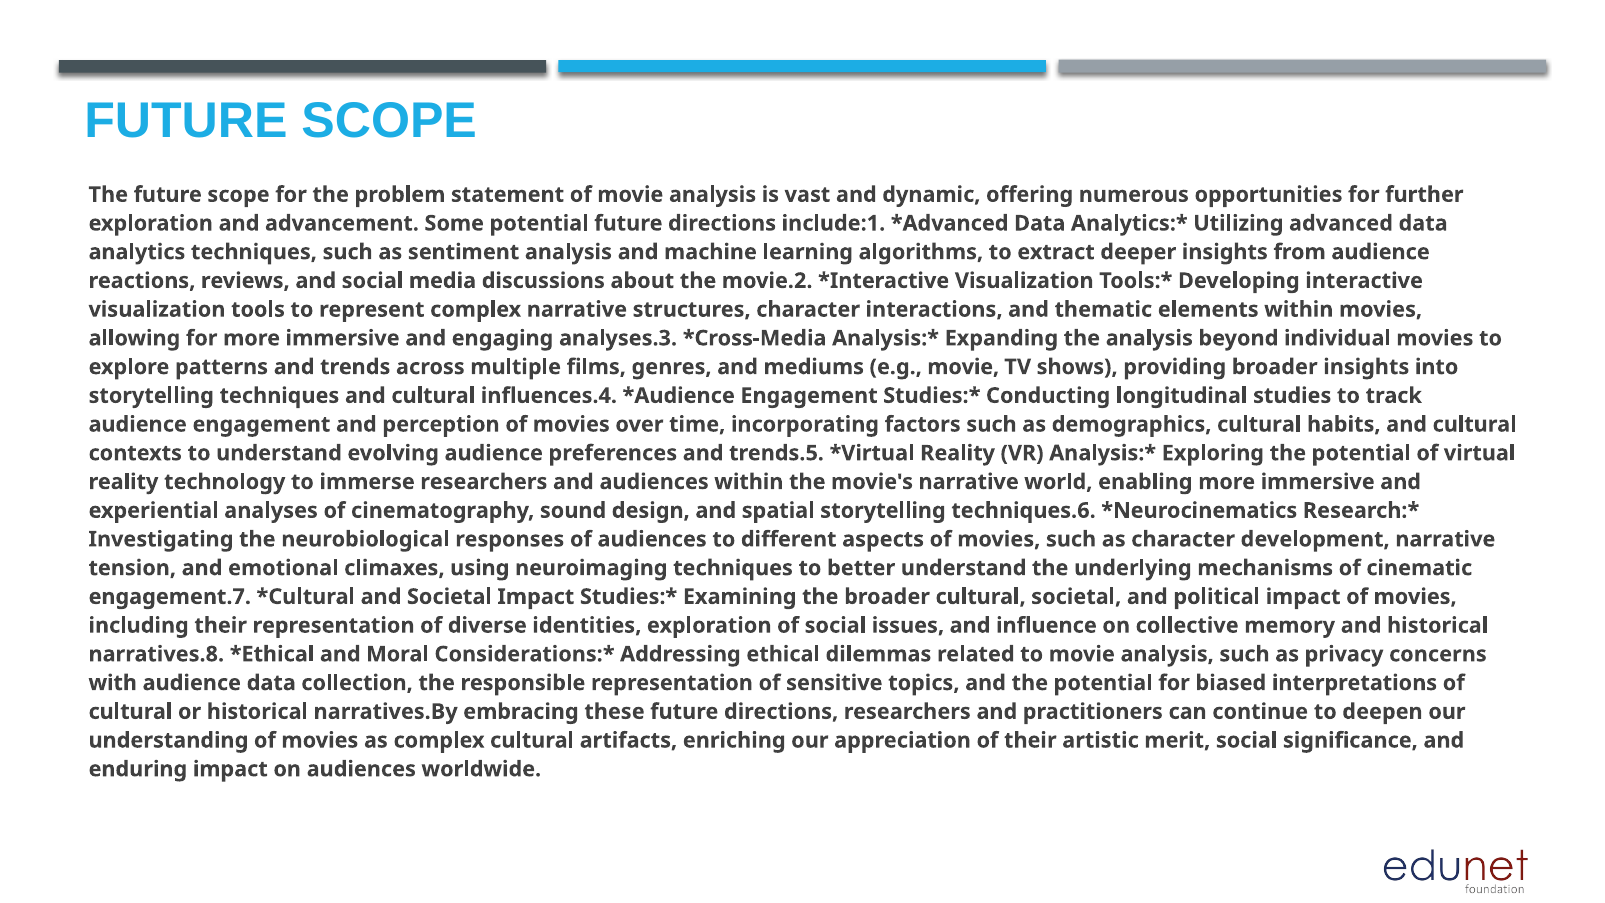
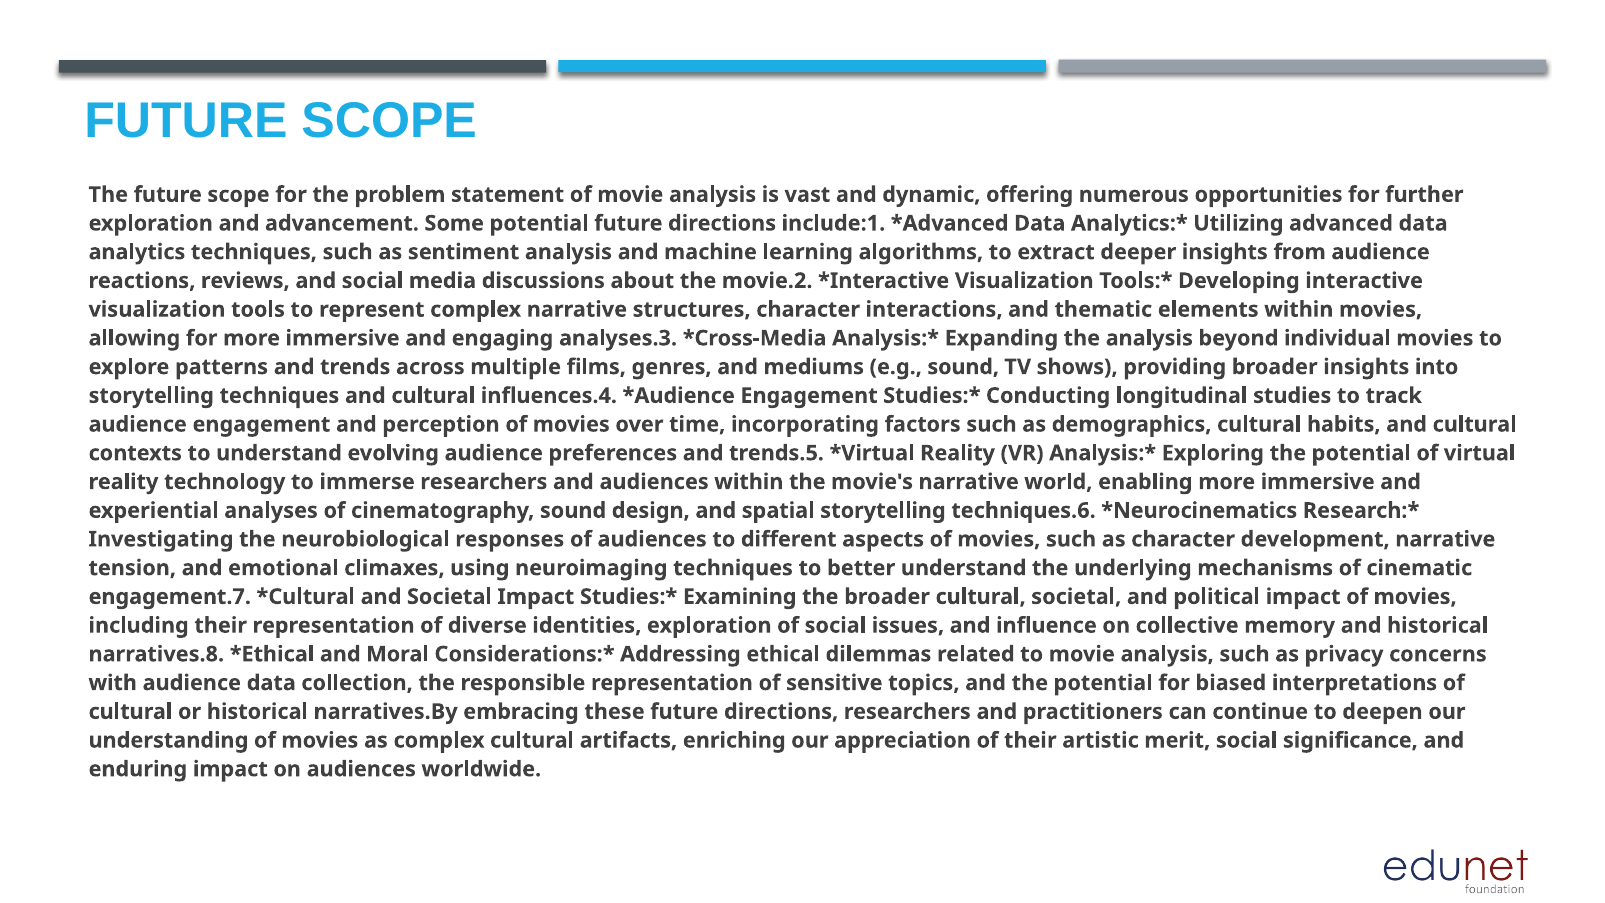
e.g movie: movie -> sound (963, 367)
